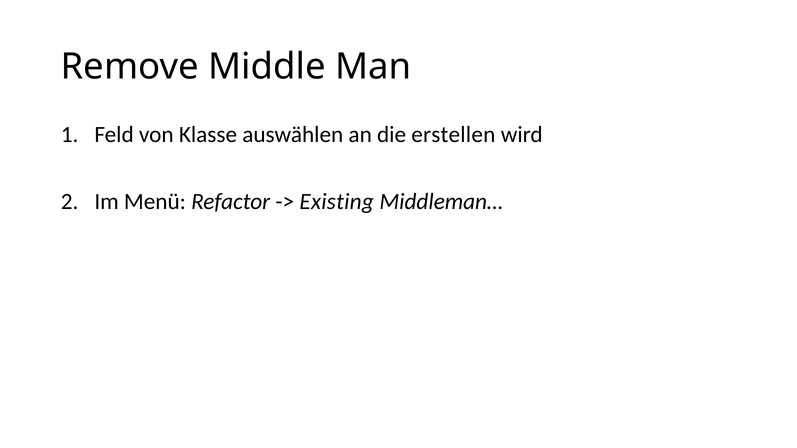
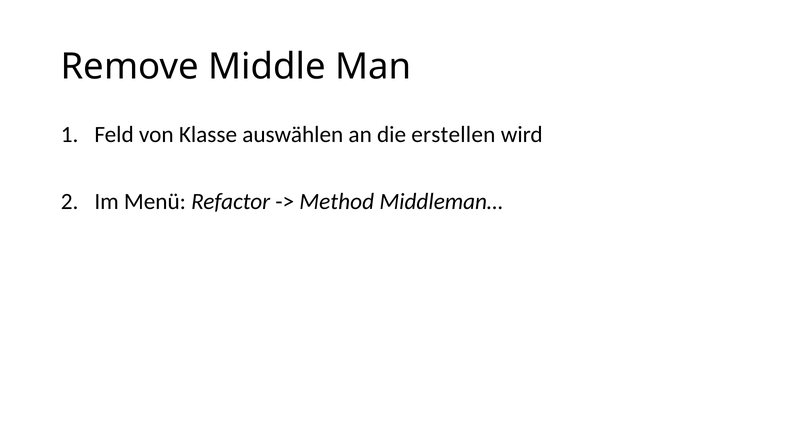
Existing: Existing -> Method (337, 202)
